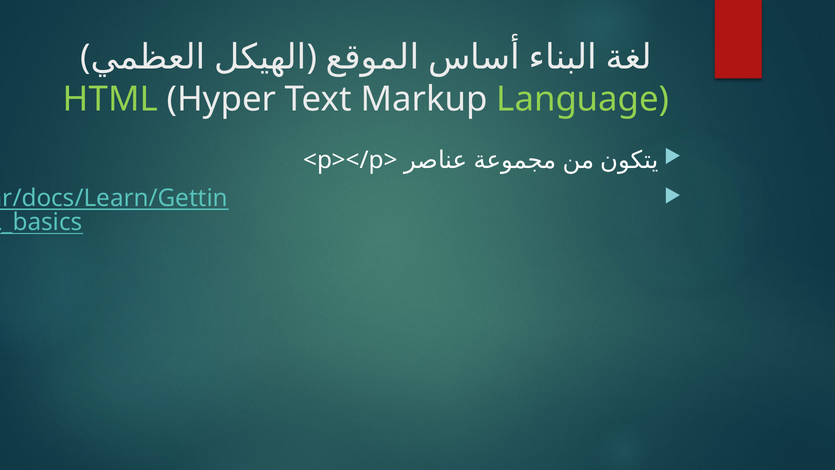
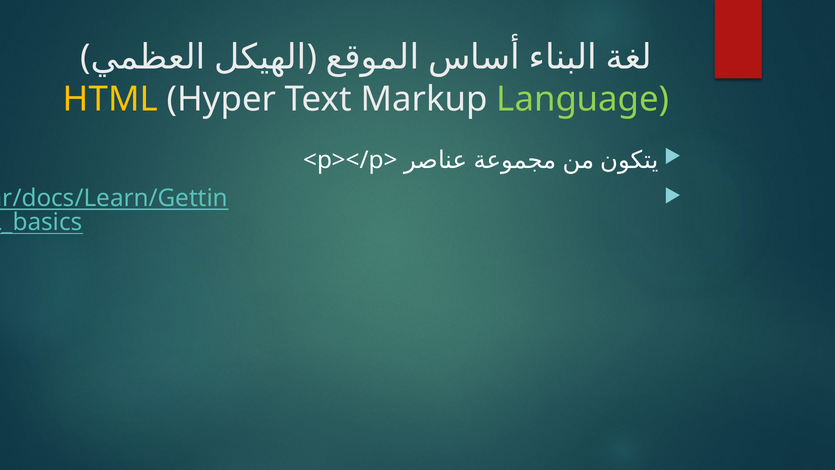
HTML colour: light green -> yellow (110, 99)
